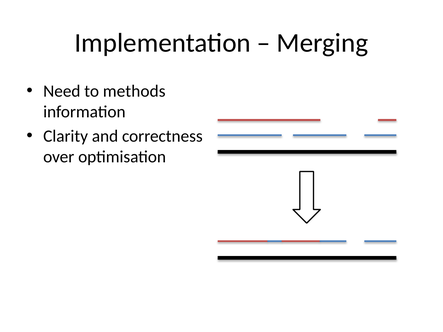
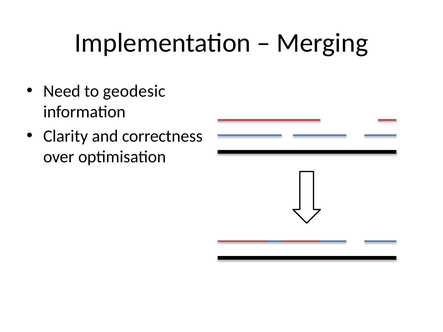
methods: methods -> geodesic (134, 91)
